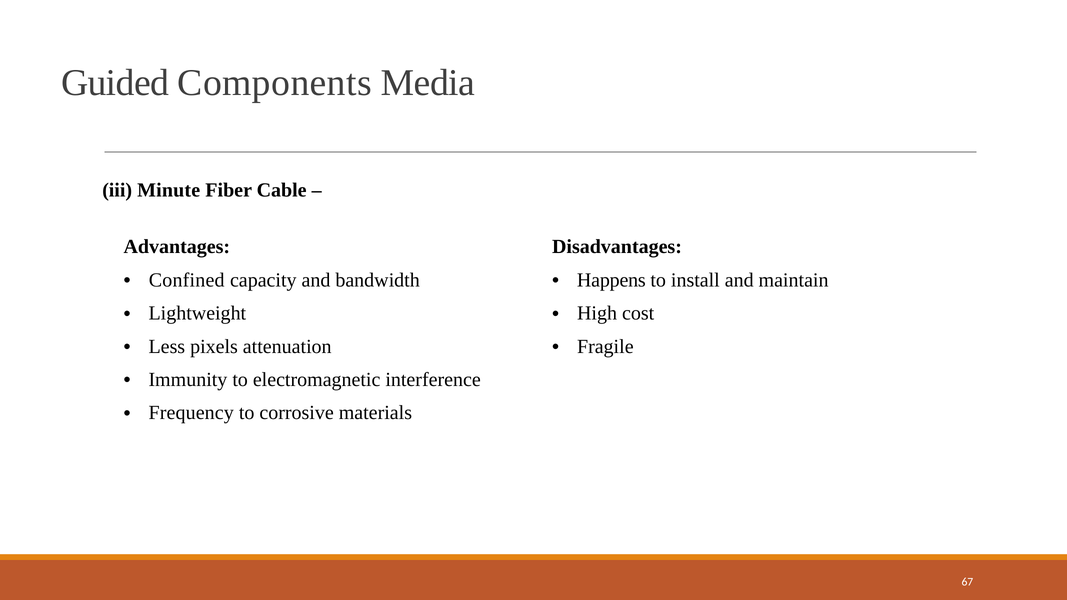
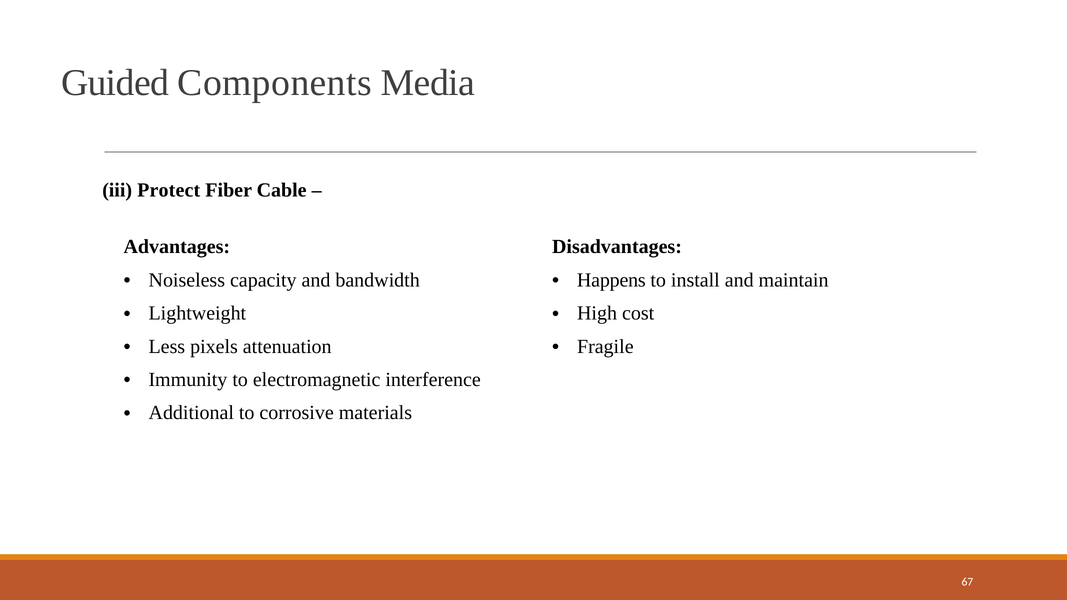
Minute: Minute -> Protect (169, 190)
Confined: Confined -> Noiseless (187, 280)
Frequency: Frequency -> Additional (191, 413)
